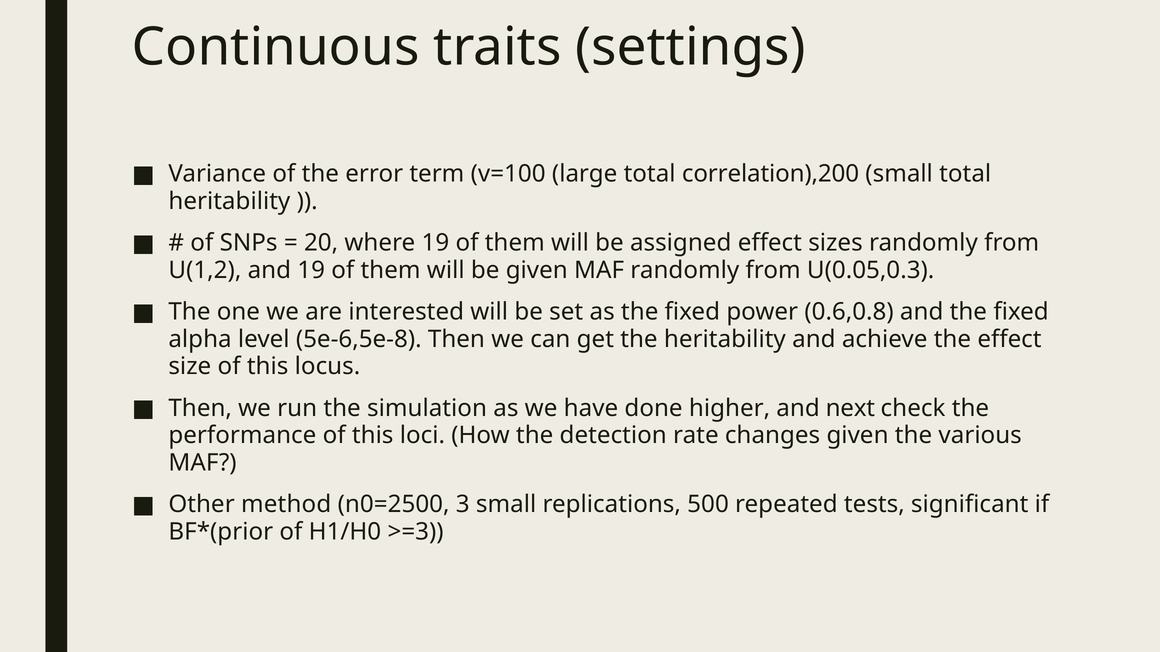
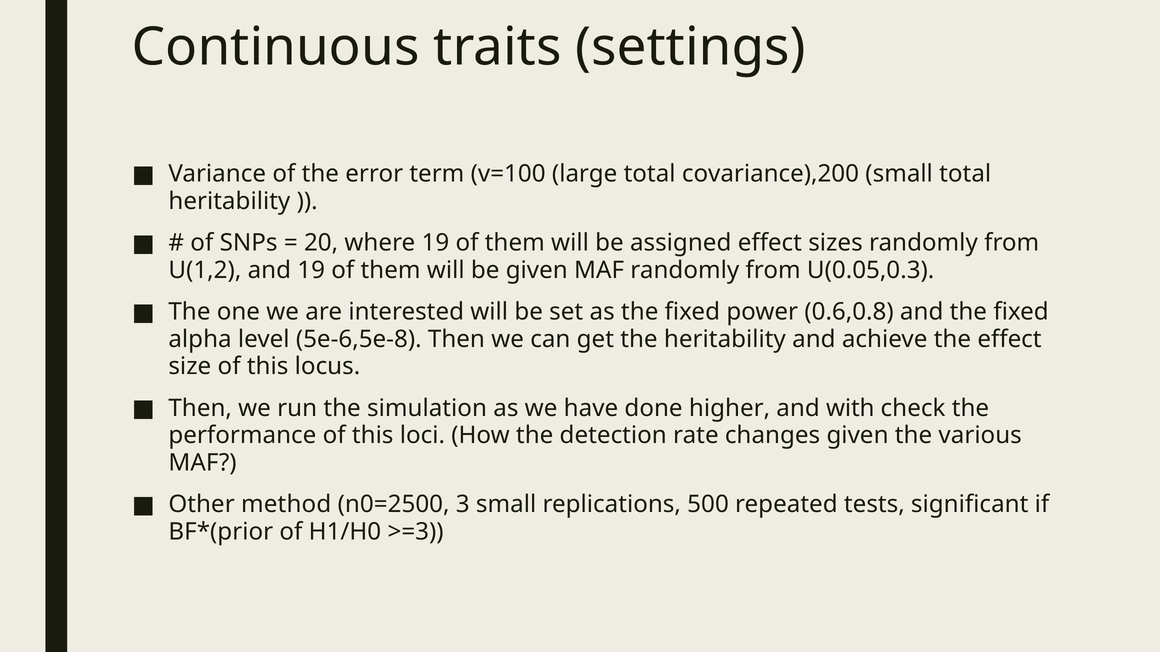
correlation),200: correlation),200 -> covariance),200 (770, 174)
next: next -> with (850, 408)
